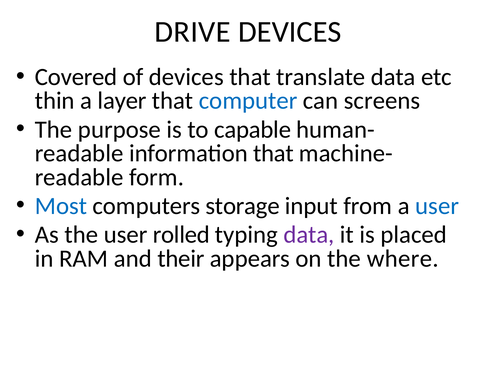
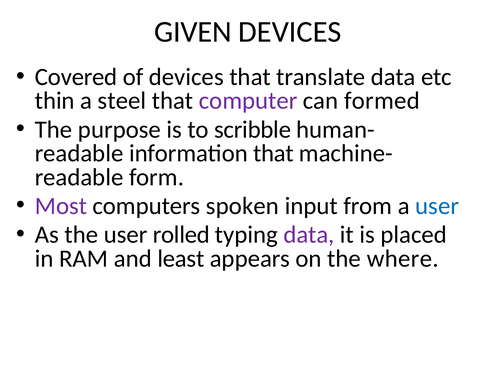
DRIVE: DRIVE -> GIVEN (193, 32)
layer: layer -> steel (122, 101)
computer colour: blue -> purple (248, 101)
screens: screens -> formed (382, 101)
capable: capable -> scribble (253, 130)
Most colour: blue -> purple (61, 206)
storage: storage -> spoken (242, 206)
their: their -> least (181, 259)
